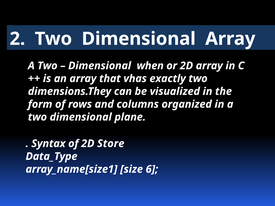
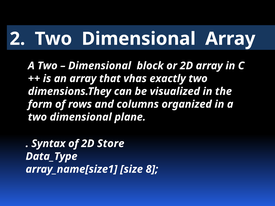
when: when -> block (150, 66)
6: 6 -> 8 (152, 169)
